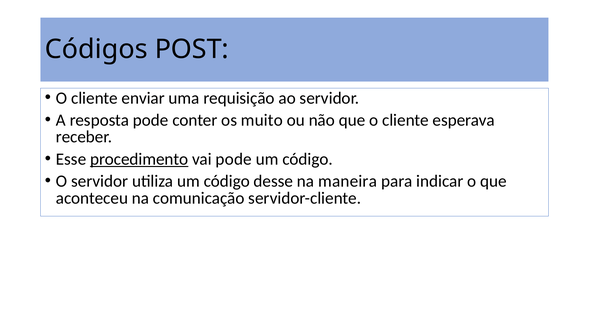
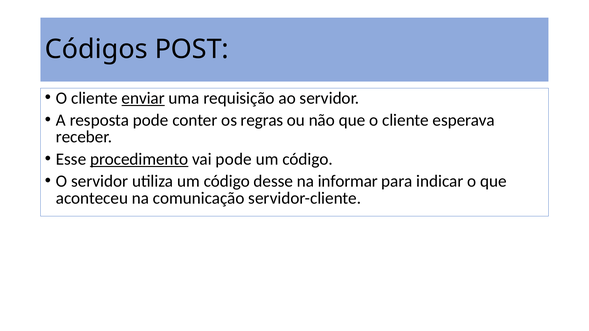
enviar underline: none -> present (143, 98)
muito: muito -> regras (262, 120)
maneira: maneira -> informar (348, 181)
